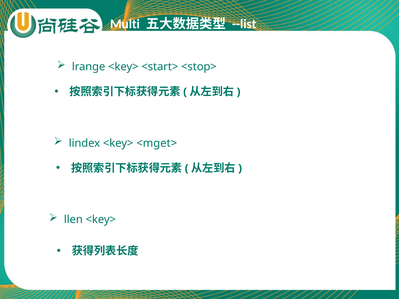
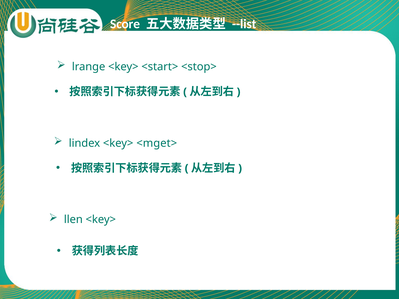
Multi: Multi -> Score (125, 24)
